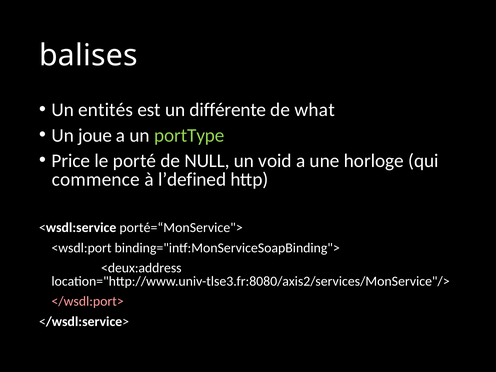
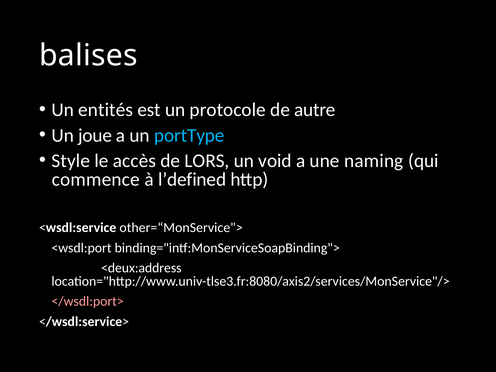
différente: différente -> protocole (228, 110)
what: what -> autre (315, 110)
portType colour: light green -> light blue (189, 135)
Price: Price -> Style (71, 161)
porté: porté -> accès (134, 161)
NULL: NULL -> LORS (207, 161)
horloge: horloge -> naming (374, 161)
porté=“MonService">: porté=“MonService"> -> other=“MonService"> (181, 228)
